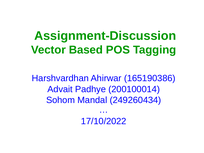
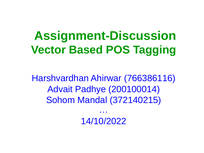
165190386: 165190386 -> 766386116 (150, 78)
249260434: 249260434 -> 372140215 (135, 100)
17/10/2022: 17/10/2022 -> 14/10/2022 (104, 121)
